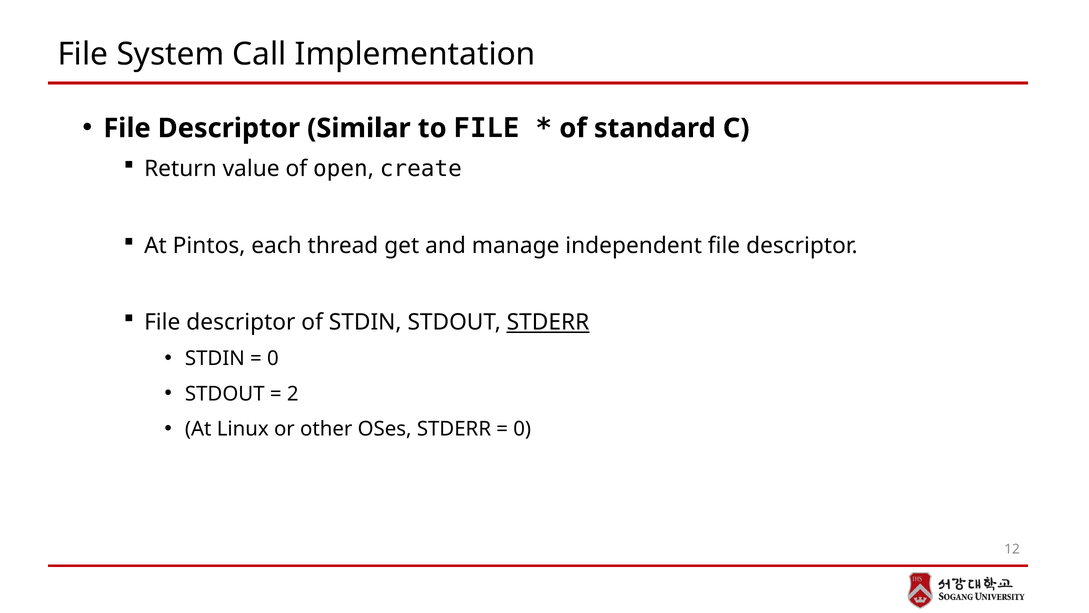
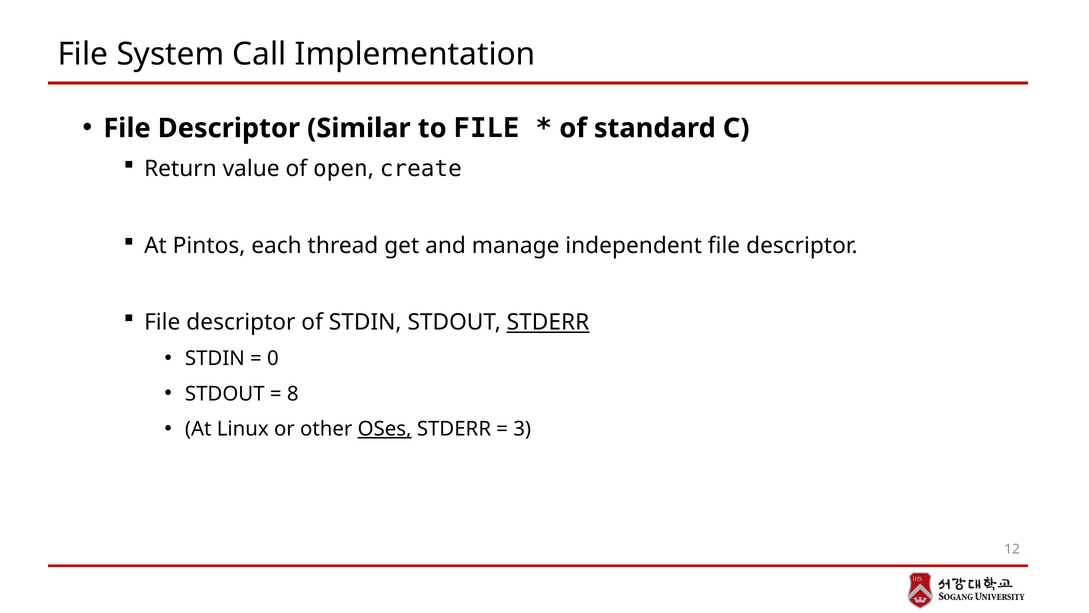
2: 2 -> 8 (293, 393)
OSes underline: none -> present (385, 429)
0: 0 -> 3 (522, 429)
